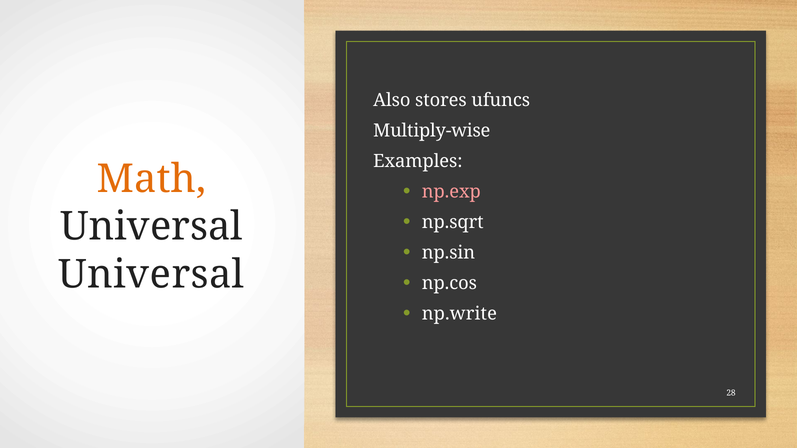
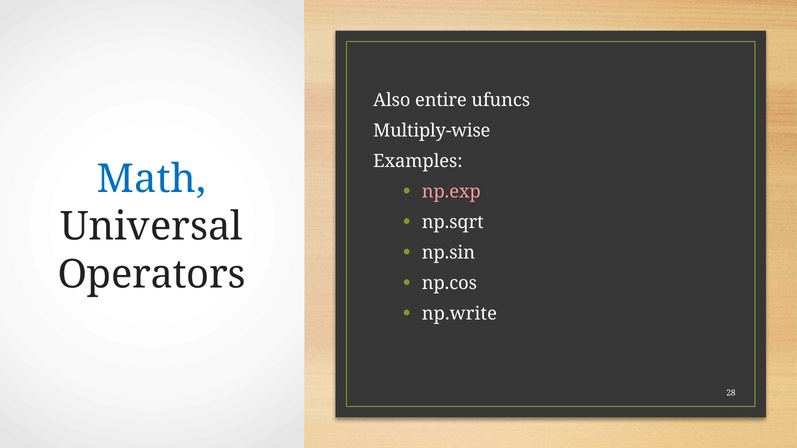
stores: stores -> entire (441, 100)
Math colour: orange -> blue (151, 179)
Universal: Universal -> Operators (152, 275)
